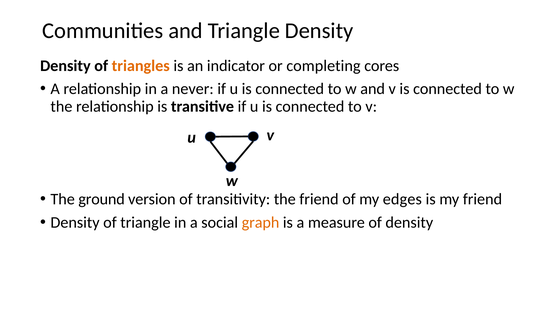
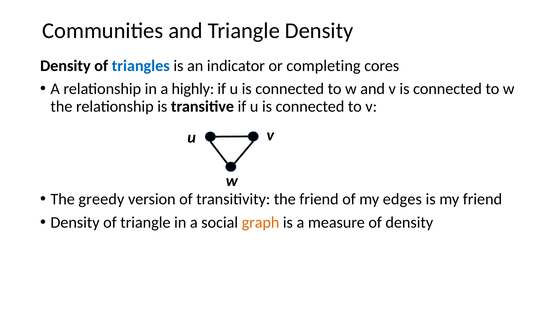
triangles colour: orange -> blue (141, 66)
never: never -> highly (193, 89)
ground: ground -> greedy (101, 199)
